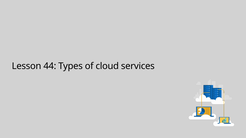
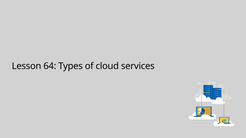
44: 44 -> 64 (50, 66)
